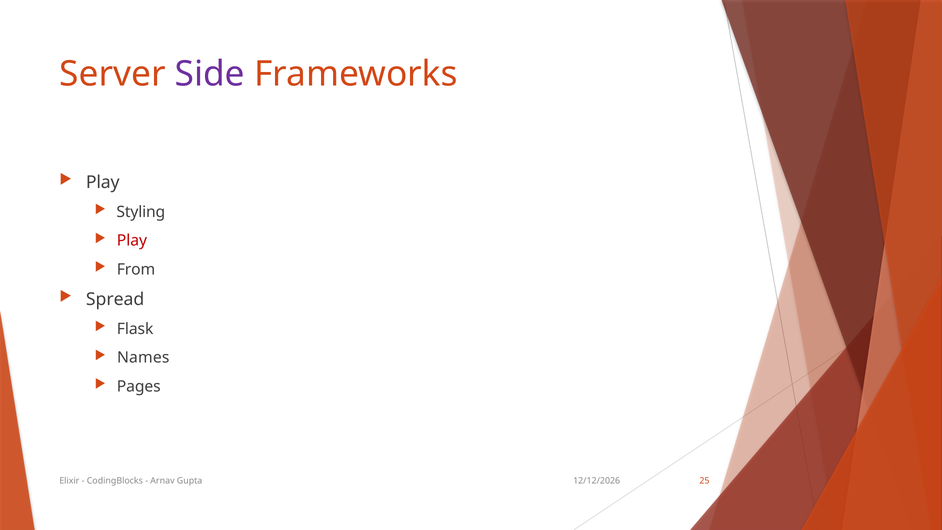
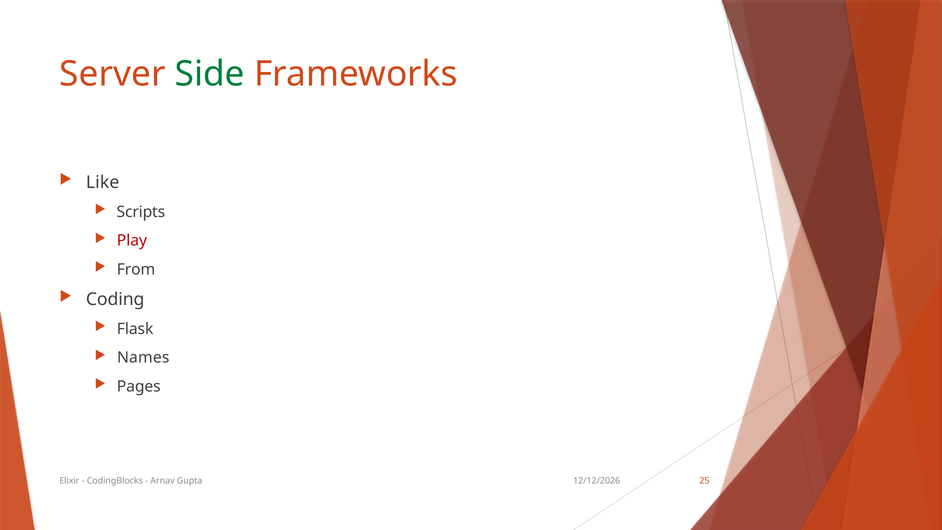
Side colour: purple -> green (210, 74)
Play: Play -> Like (103, 182)
Styling: Styling -> Scripts (141, 212)
Spread: Spread -> Coding (115, 299)
